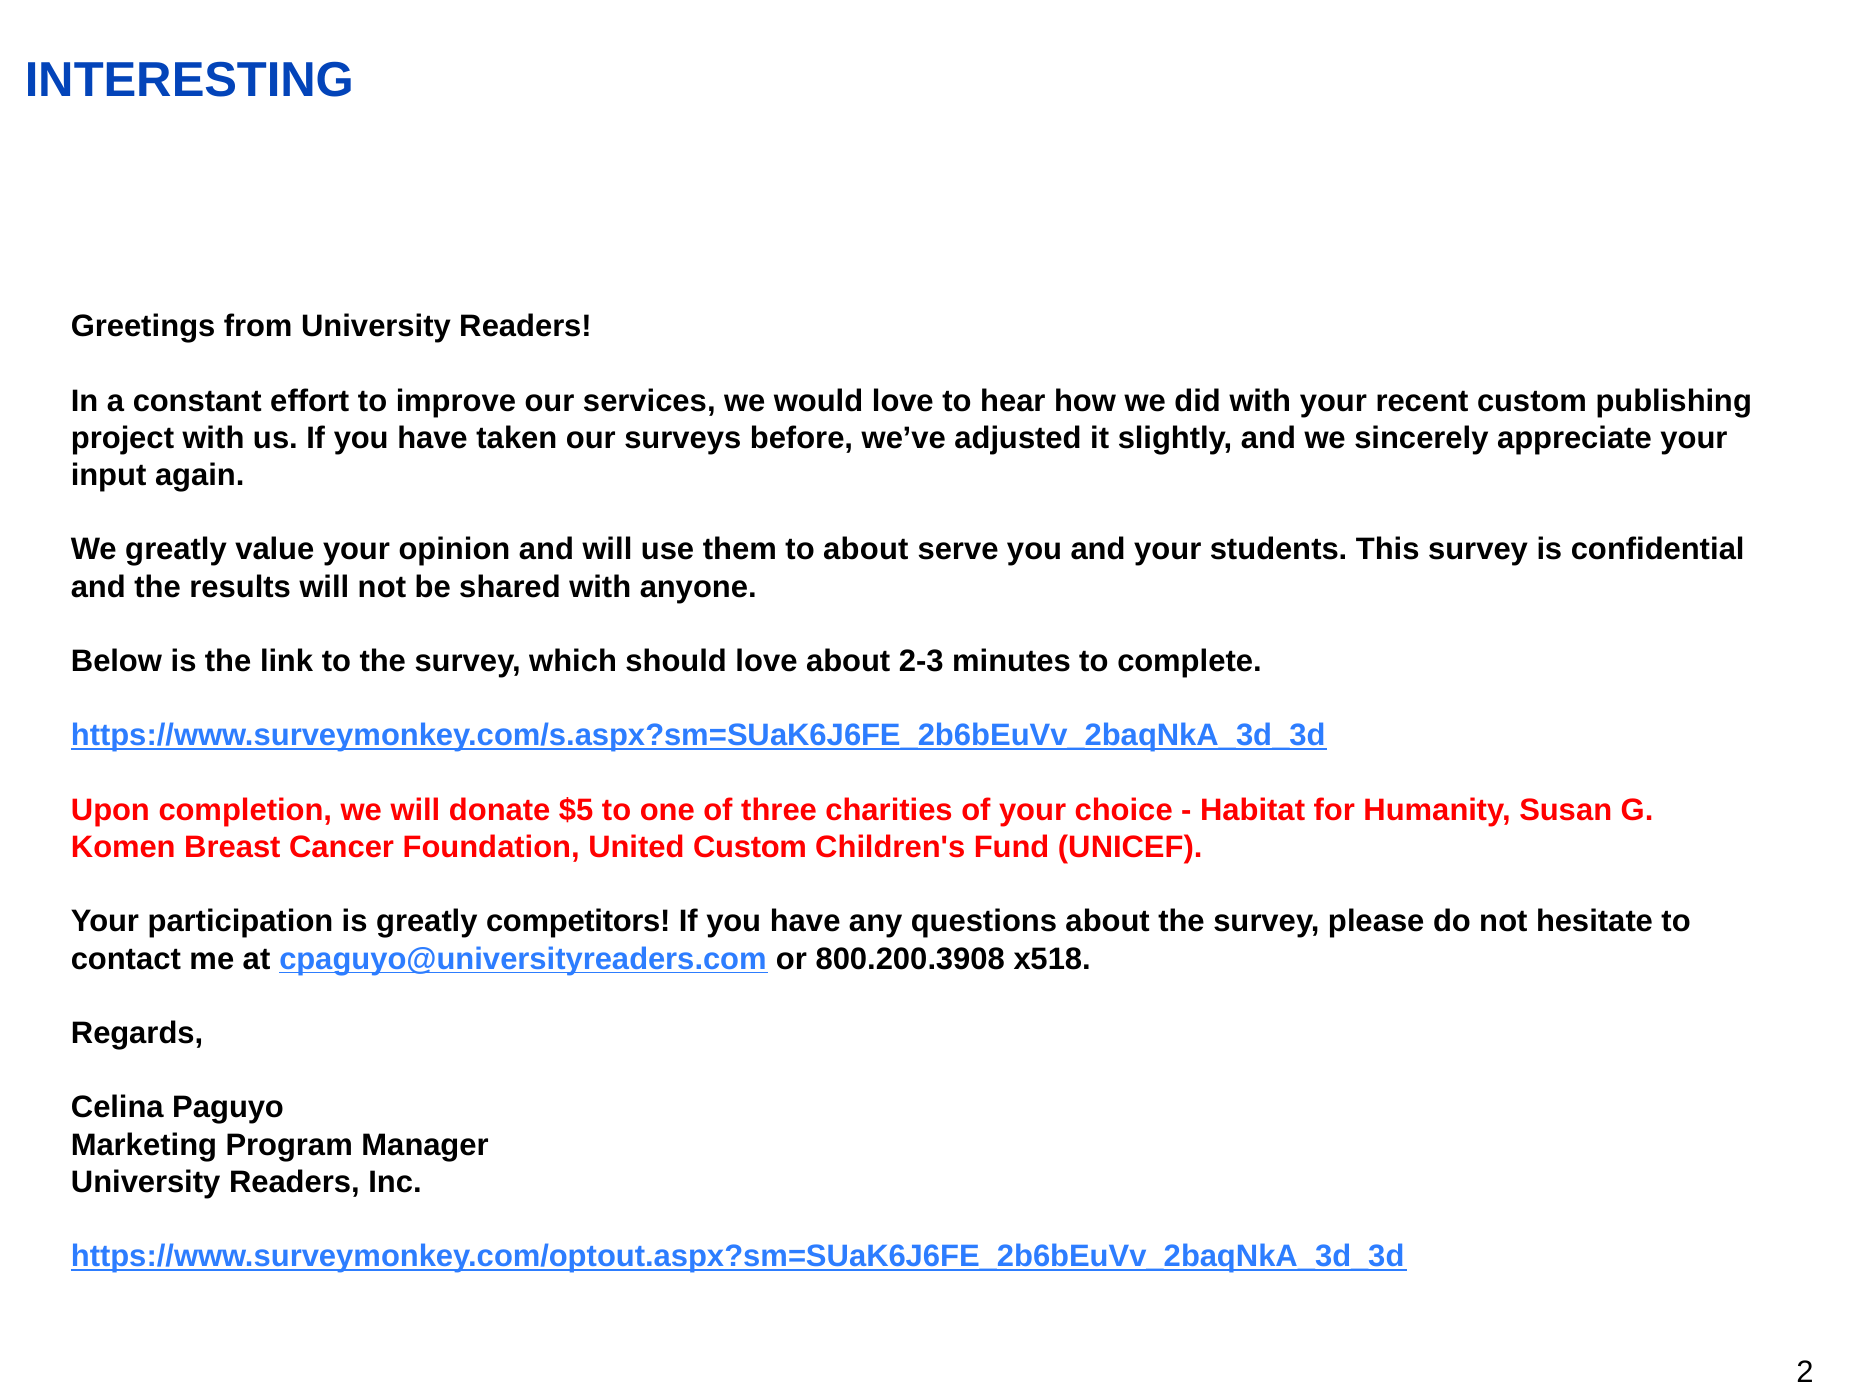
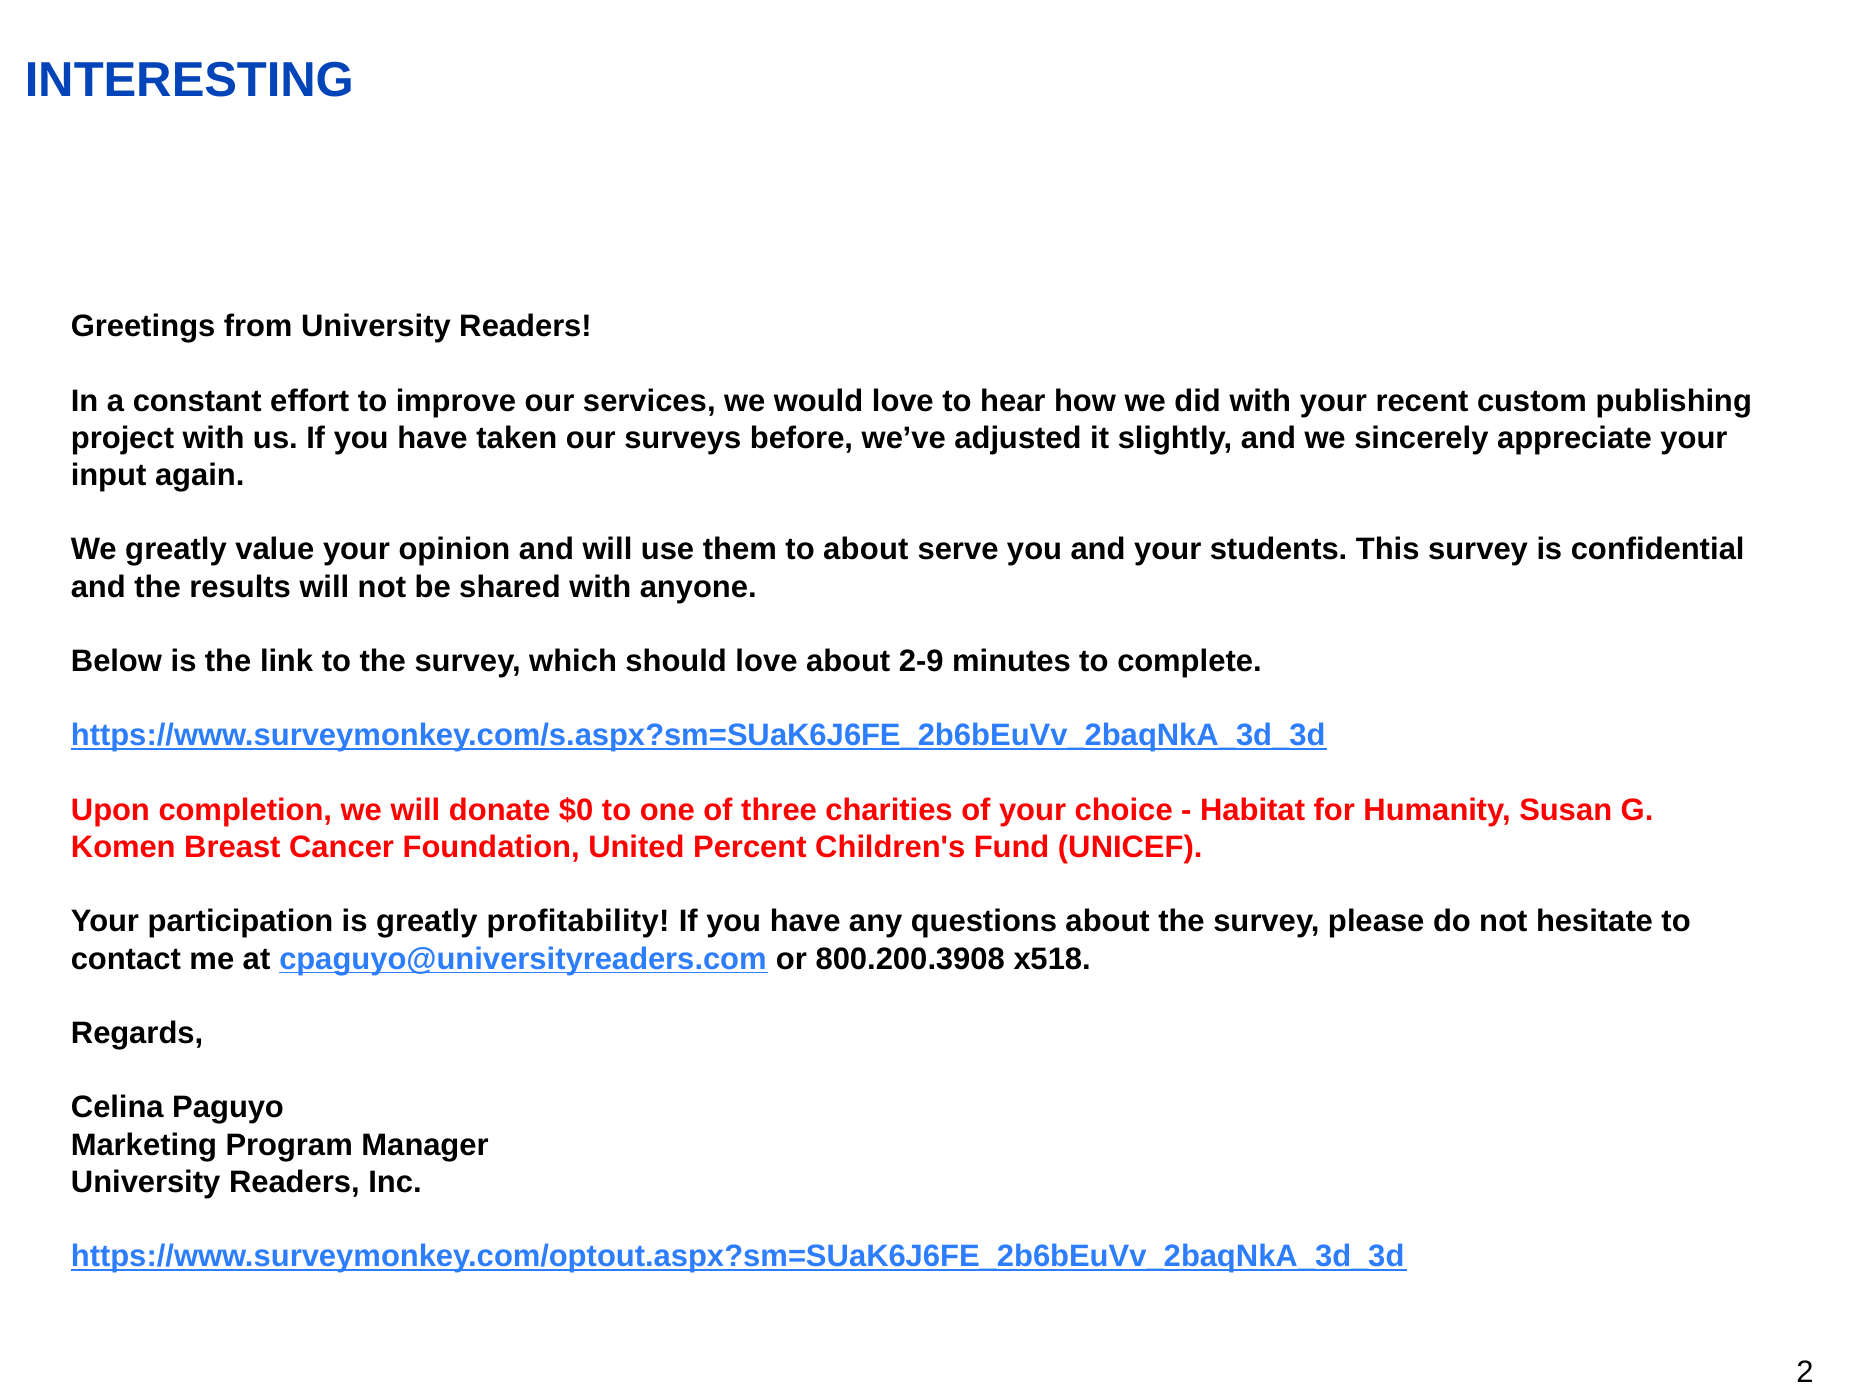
2-3: 2-3 -> 2-9 (921, 661)
$5: $5 -> $0 (576, 810)
United Custom: Custom -> Percent (750, 847)
competitors: competitors -> profitability (578, 922)
